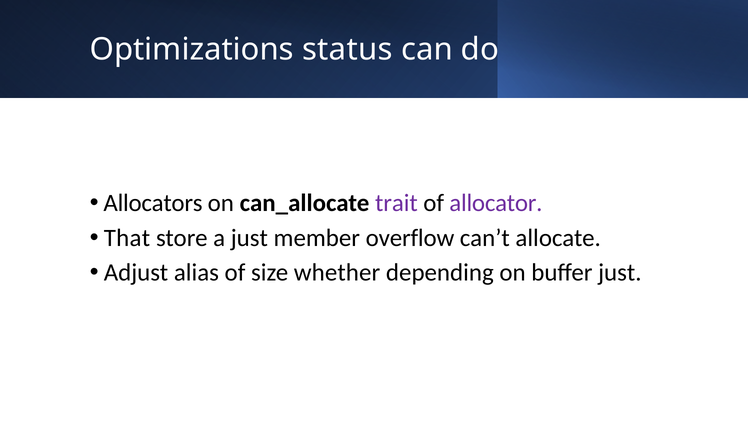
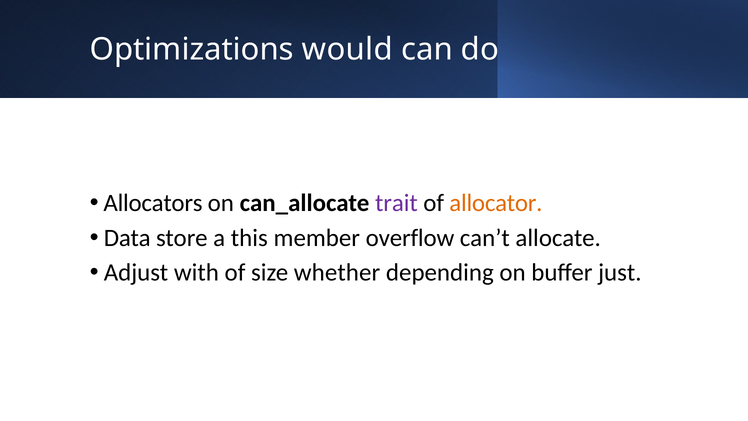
status: status -> would (347, 50)
allocator colour: purple -> orange (496, 203)
That: That -> Data (127, 238)
a just: just -> this (249, 238)
alias: alias -> with (196, 272)
